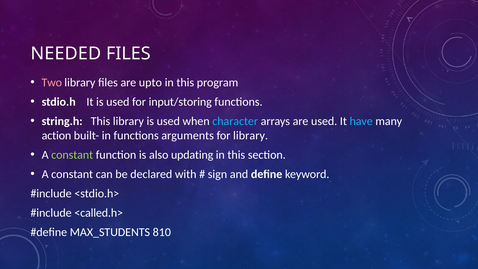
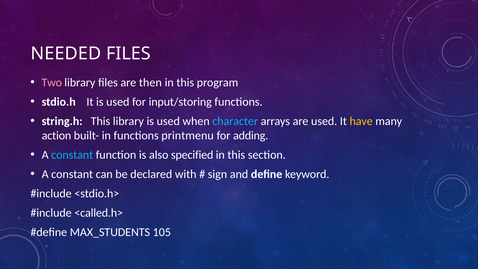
upto: upto -> then (150, 83)
have colour: light blue -> yellow (361, 121)
arguments: arguments -> printmenu (188, 136)
for library: library -> adding (251, 136)
constant colour: light green -> light blue (72, 155)
updating: updating -> specified (192, 155)
810: 810 -> 105 (162, 232)
